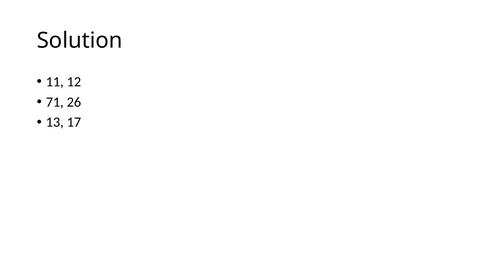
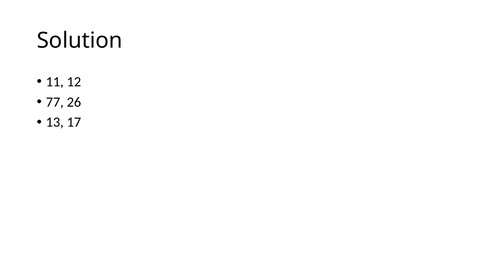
71: 71 -> 77 (55, 102)
